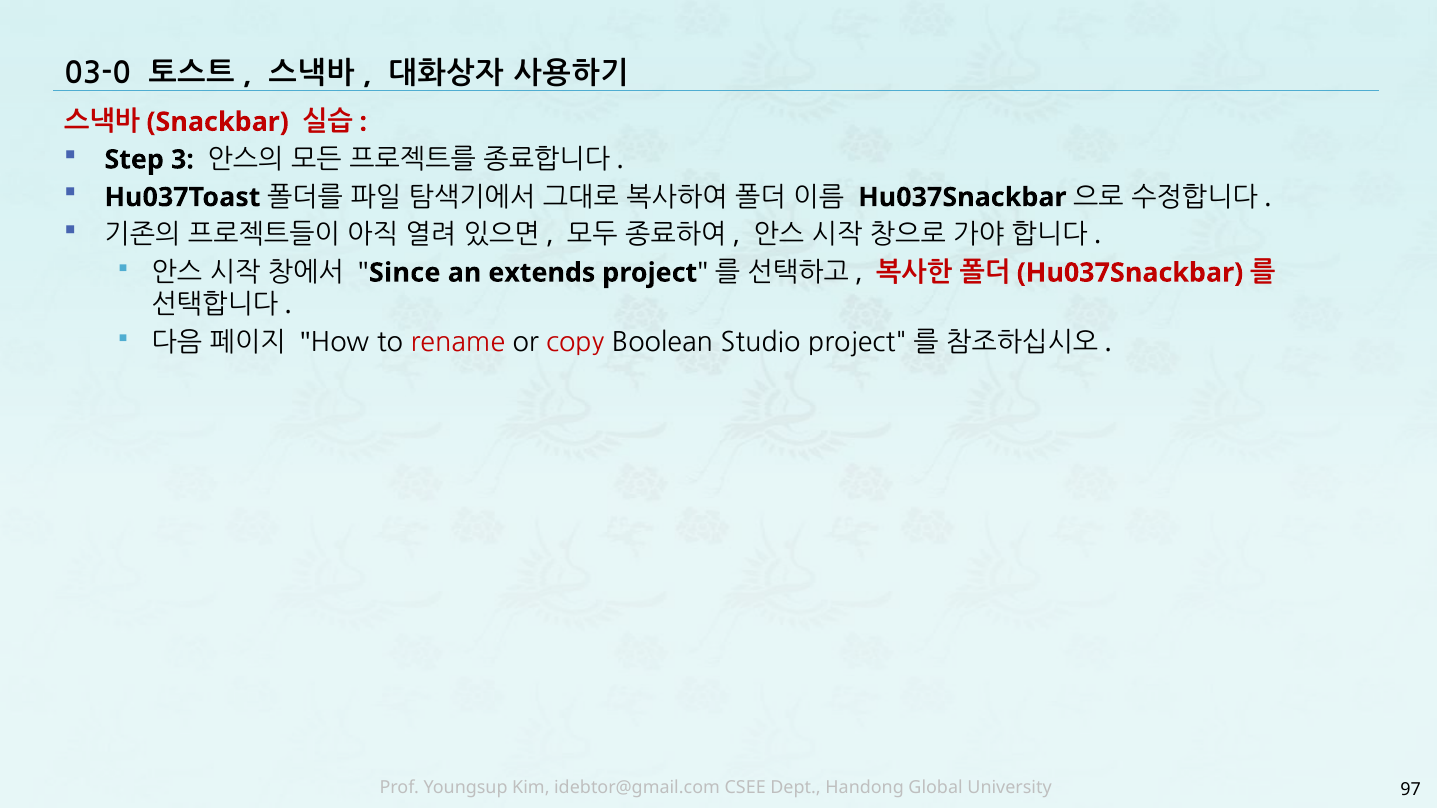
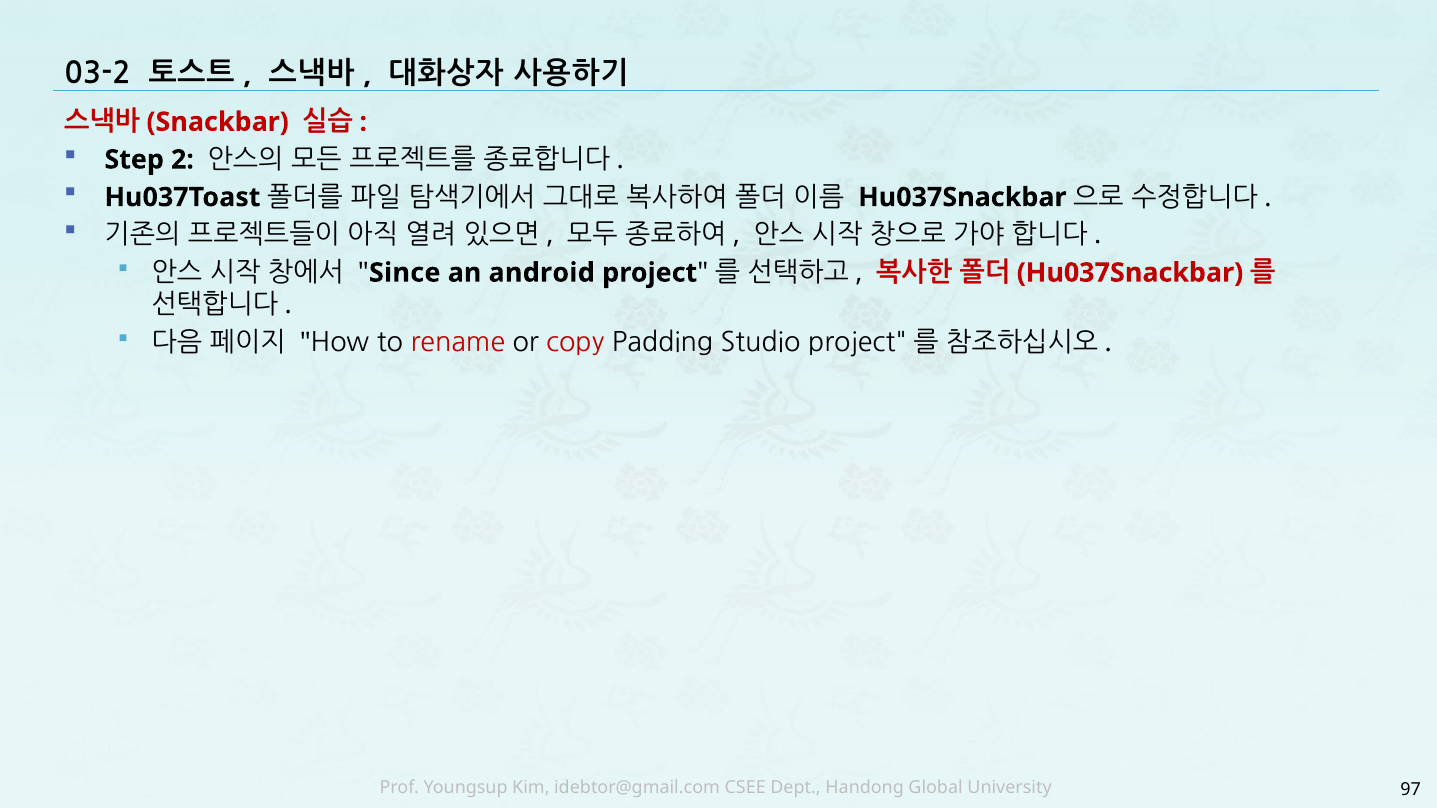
03-0: 03-0 -> 03-2 (98, 74)
3: 3 -> 2 (182, 160)
extends: extends -> android (542, 273)
Boolean: Boolean -> Padding (663, 343)
